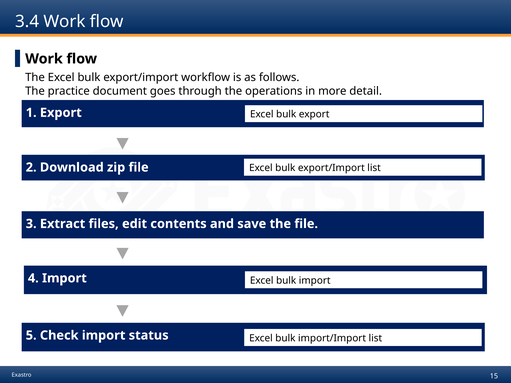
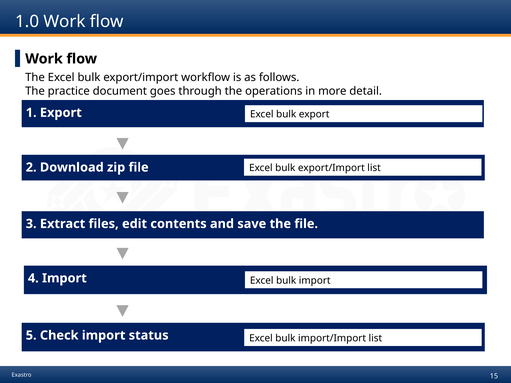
3.4: 3.4 -> 1.0 (27, 22)
